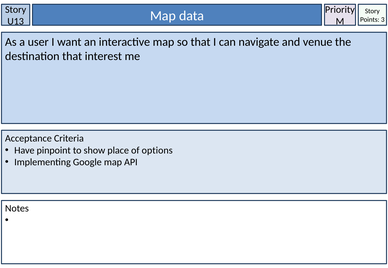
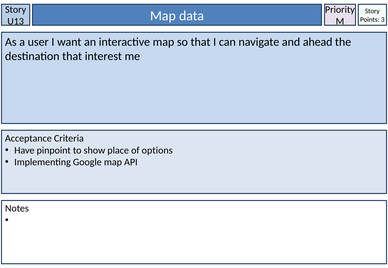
venue: venue -> ahead (318, 42)
